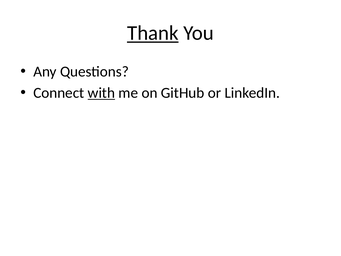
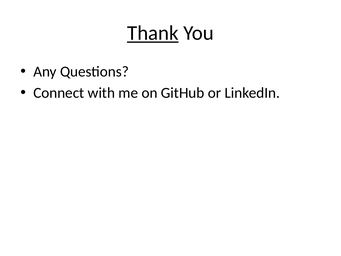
with underline: present -> none (101, 93)
